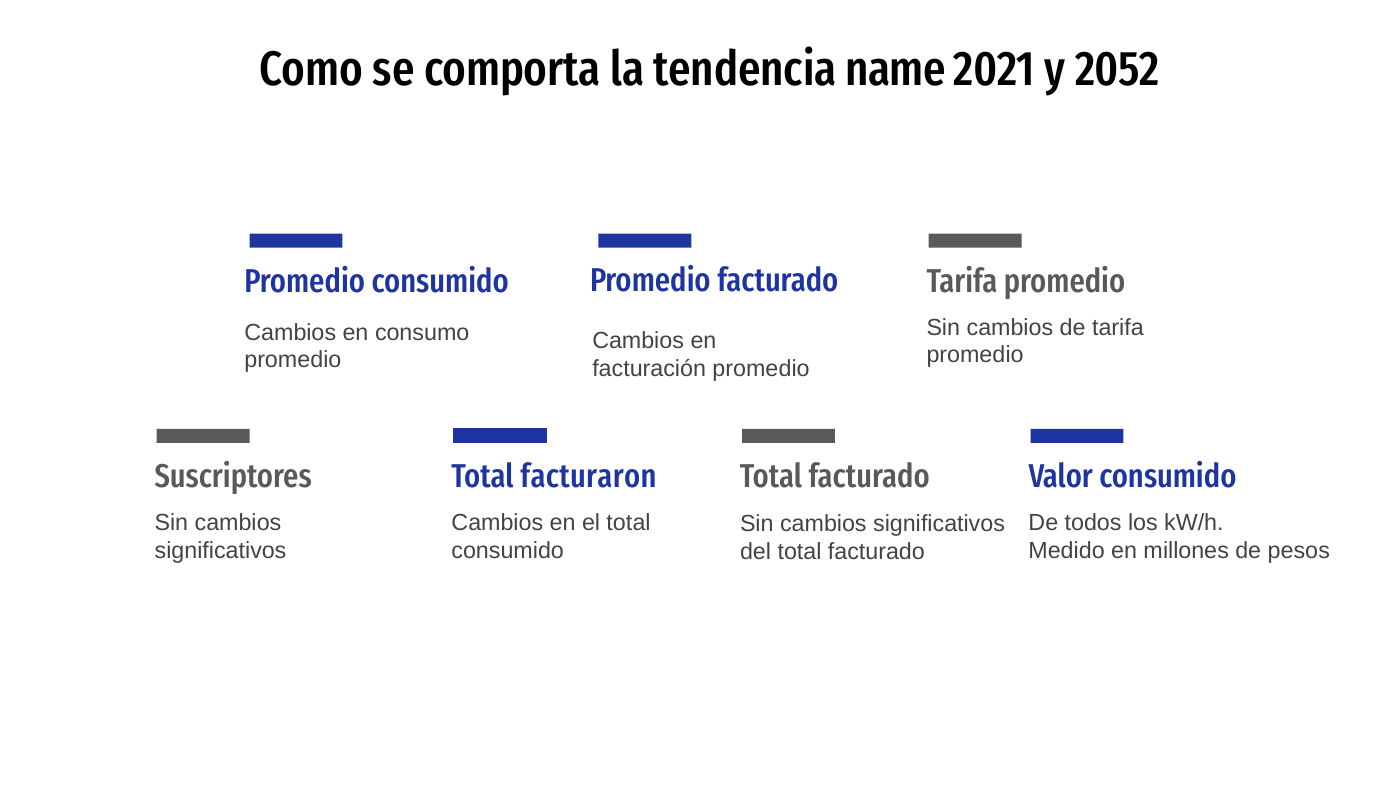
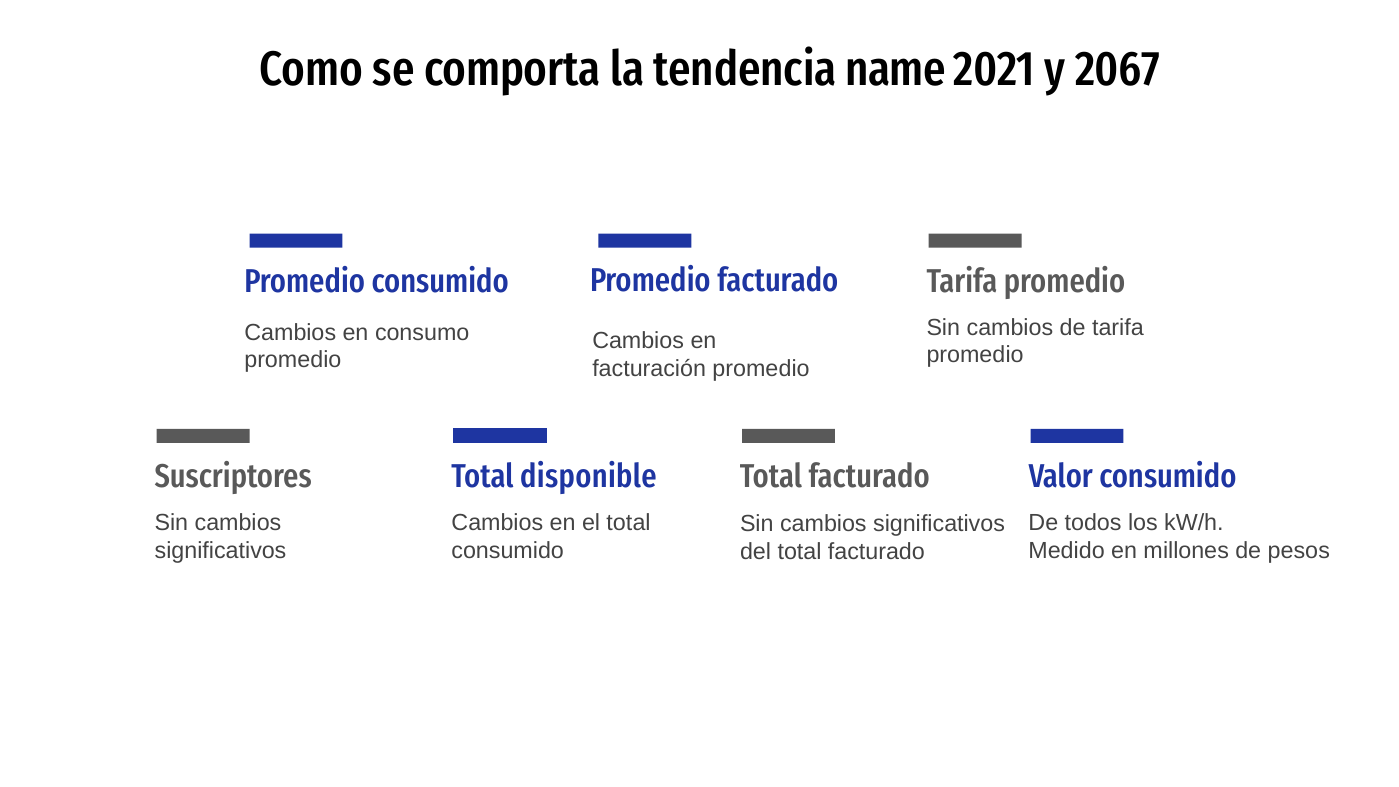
2052: 2052 -> 2067 (1118, 70)
facturaron: facturaron -> disponible (588, 477)
